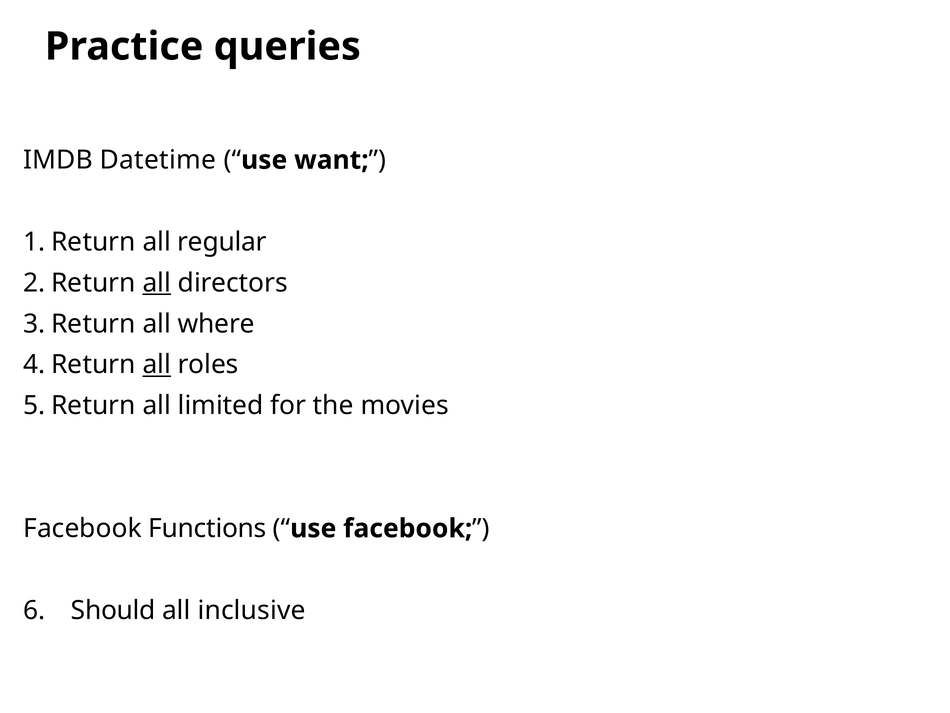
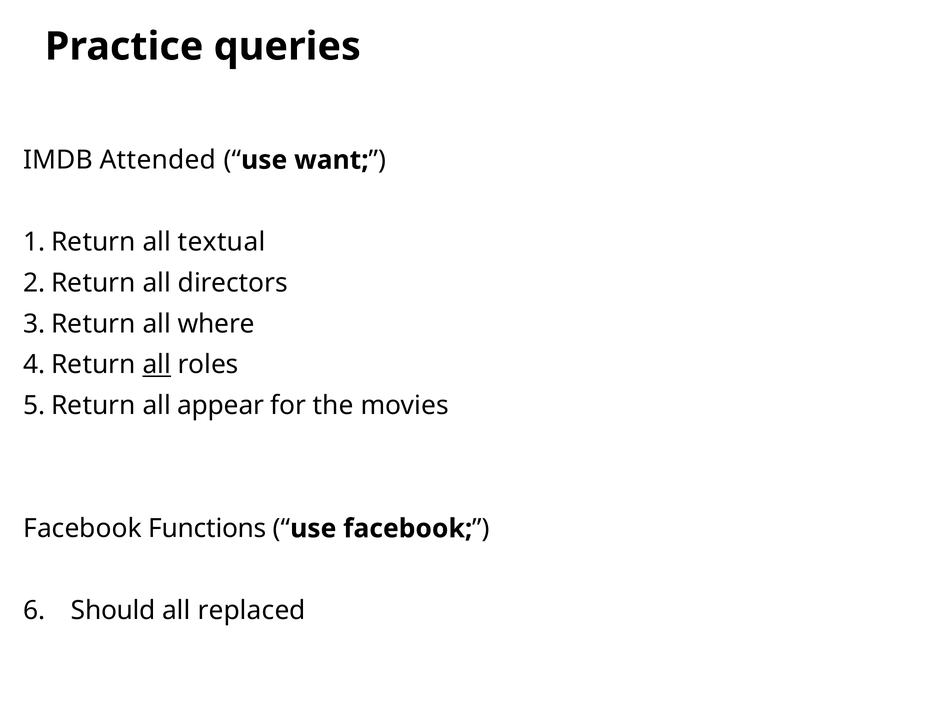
Datetime: Datetime -> Attended (158, 160)
regular: regular -> textual (222, 242)
all underline: present -> none (157, 283)
limited: limited -> appear (221, 405)
inclusive: inclusive -> replaced (252, 610)
